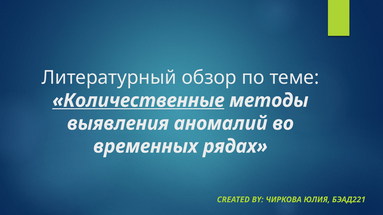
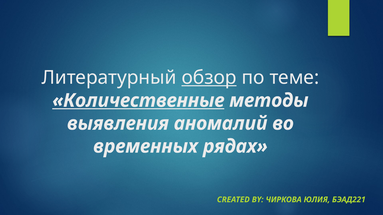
обзор underline: none -> present (209, 78)
